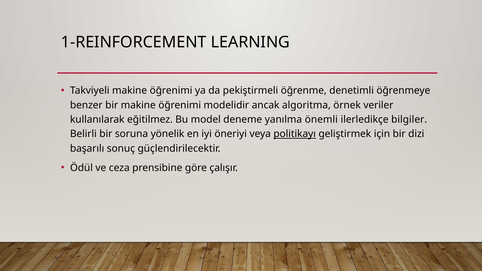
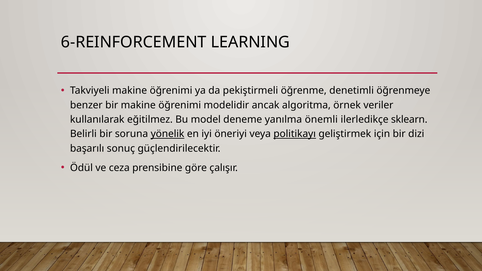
1-REINFORCEMENT: 1-REINFORCEMENT -> 6-REINFORCEMENT (134, 42)
bilgiler: bilgiler -> sklearn (409, 120)
yönelik underline: none -> present (168, 134)
